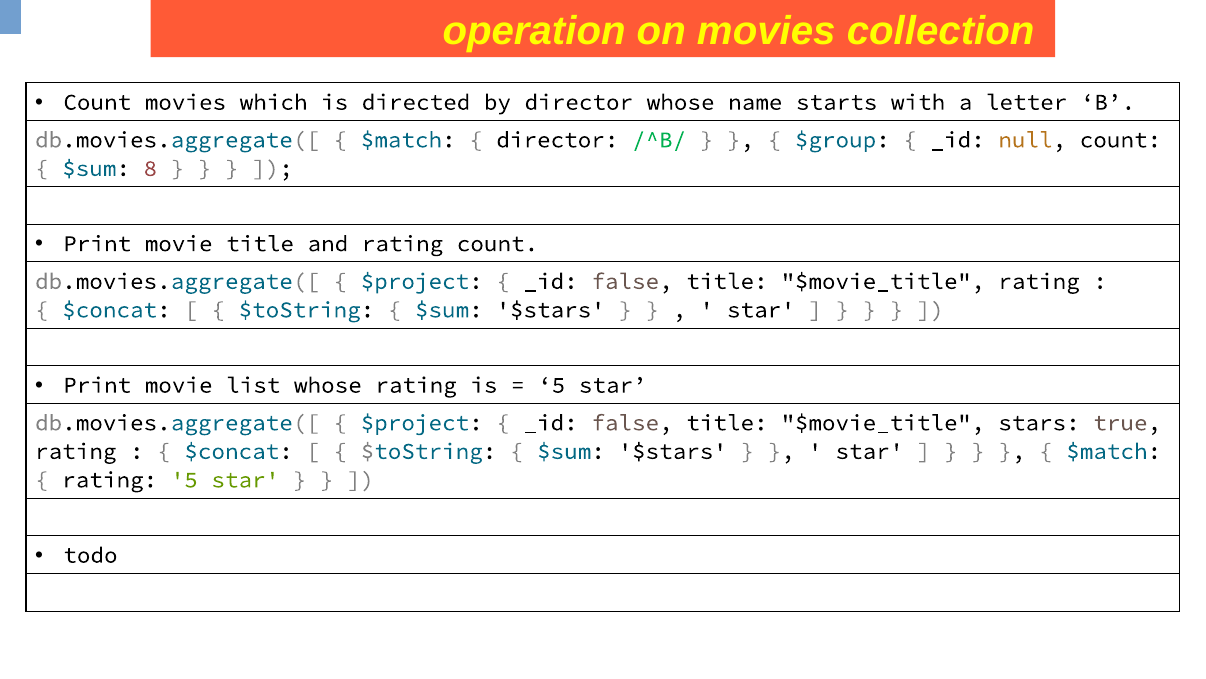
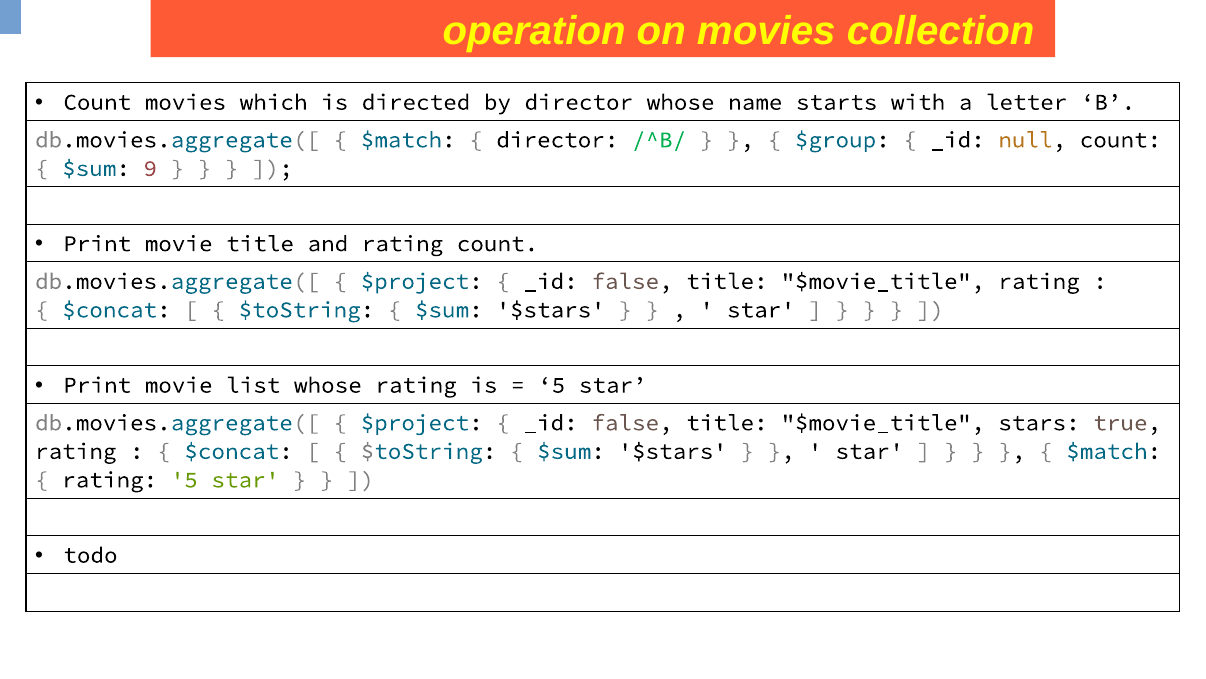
8: 8 -> 9 (150, 168)
